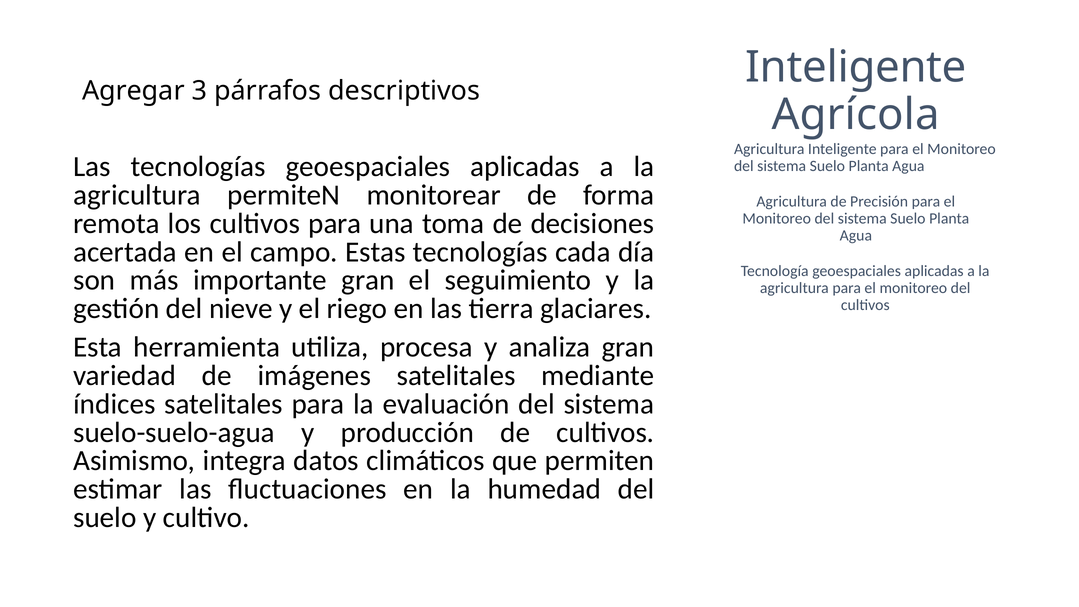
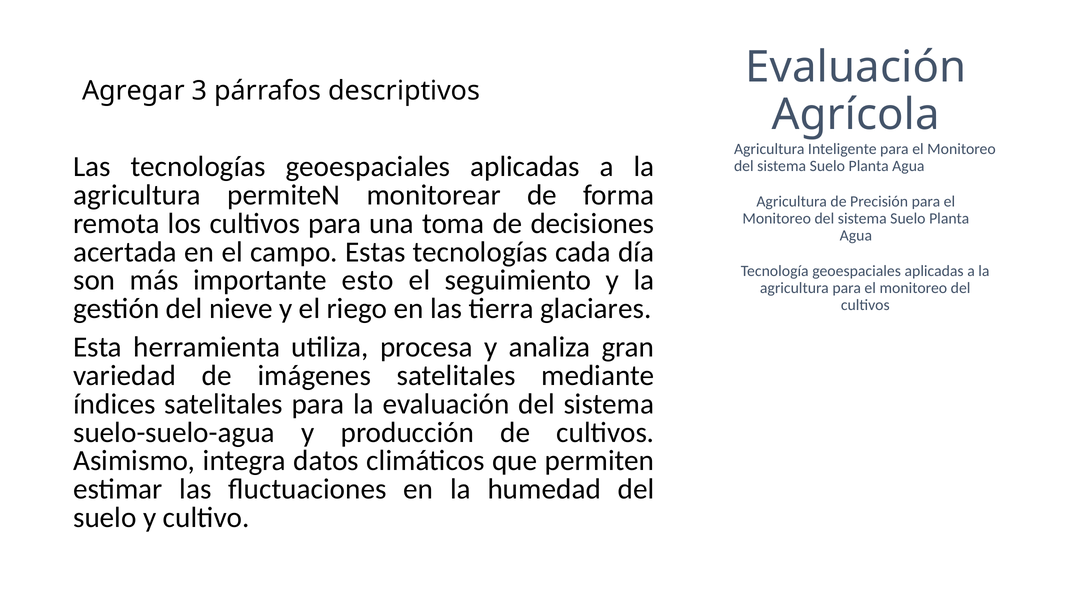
Inteligente: Inteligente -> Evaluación (856, 68)
importante gran: gran -> esto (368, 280)
